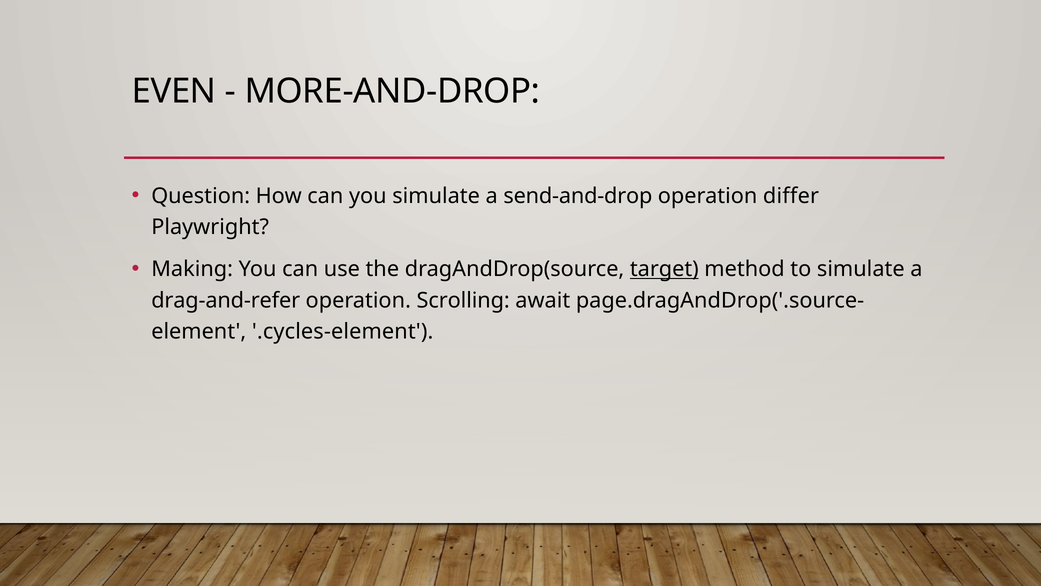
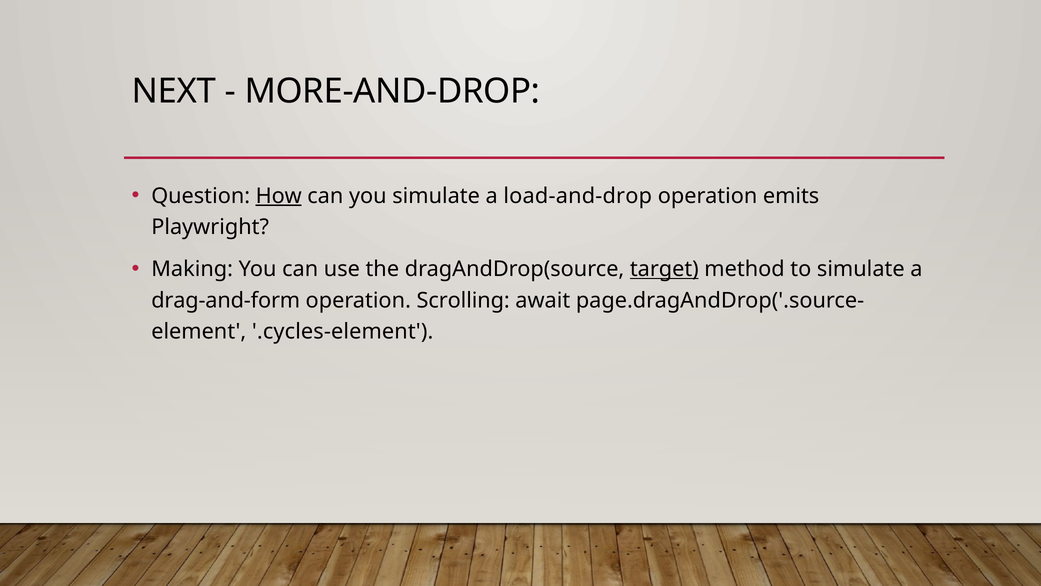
EVEN: EVEN -> NEXT (174, 91)
How underline: none -> present (279, 196)
send-and-drop: send-and-drop -> load-and-drop (578, 196)
differ: differ -> emits (791, 196)
drag-and-refer: drag-and-refer -> drag-and-form (226, 300)
